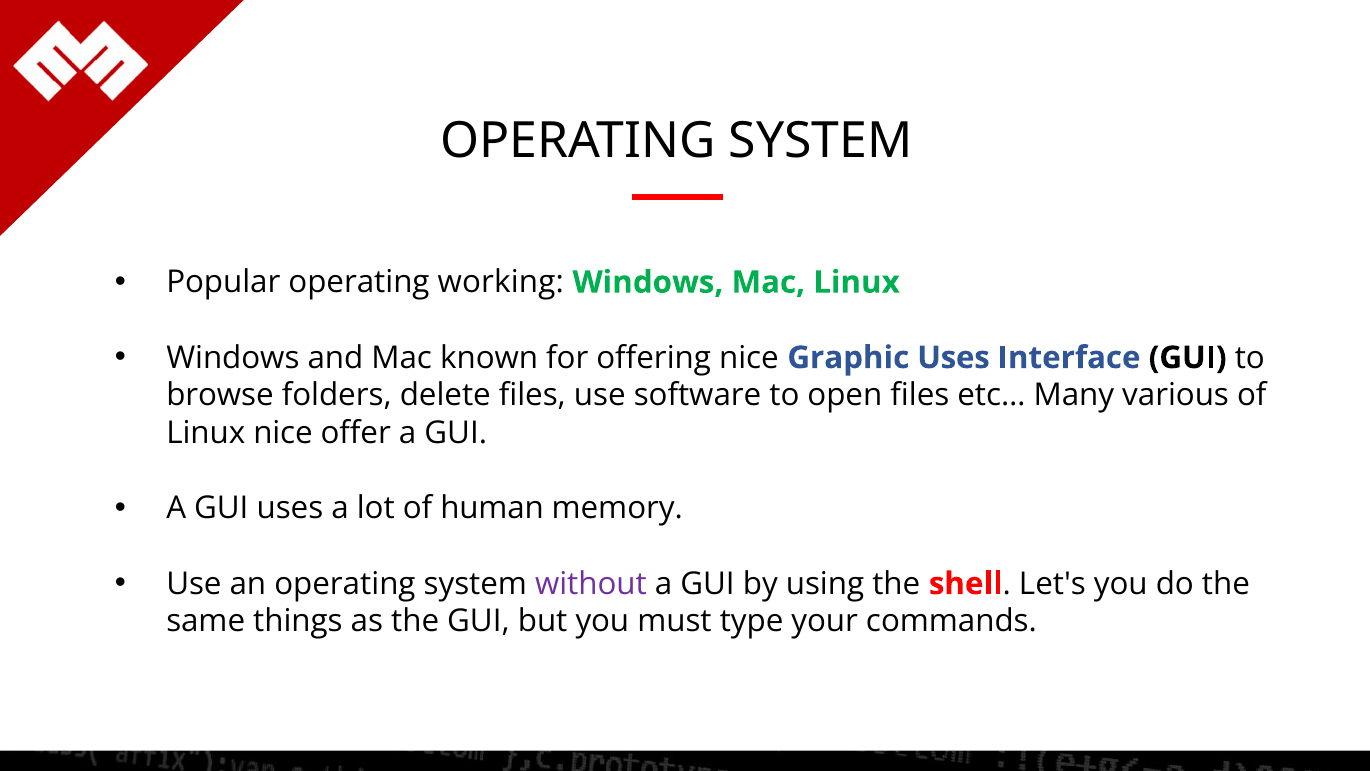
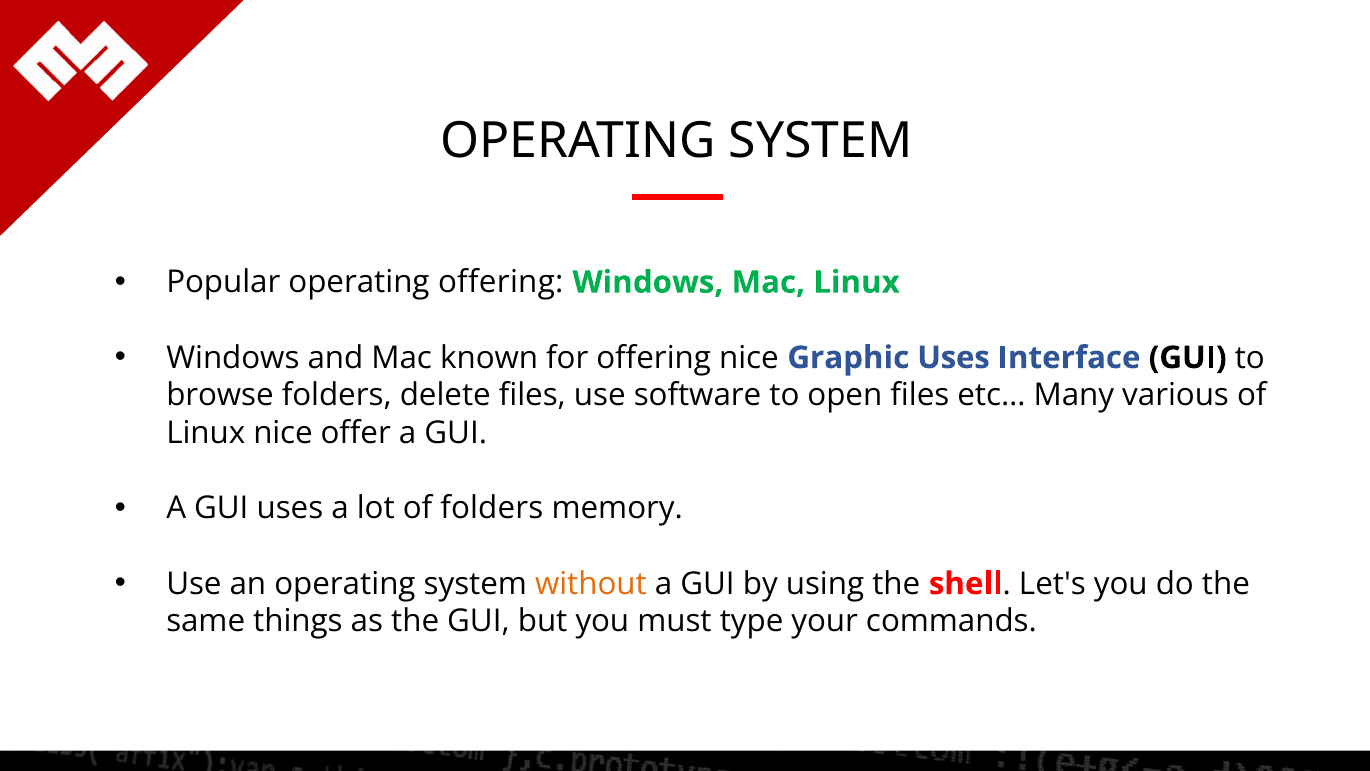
operating working: working -> offering (501, 282)
of human: human -> folders (492, 508)
without colour: purple -> orange (591, 584)
